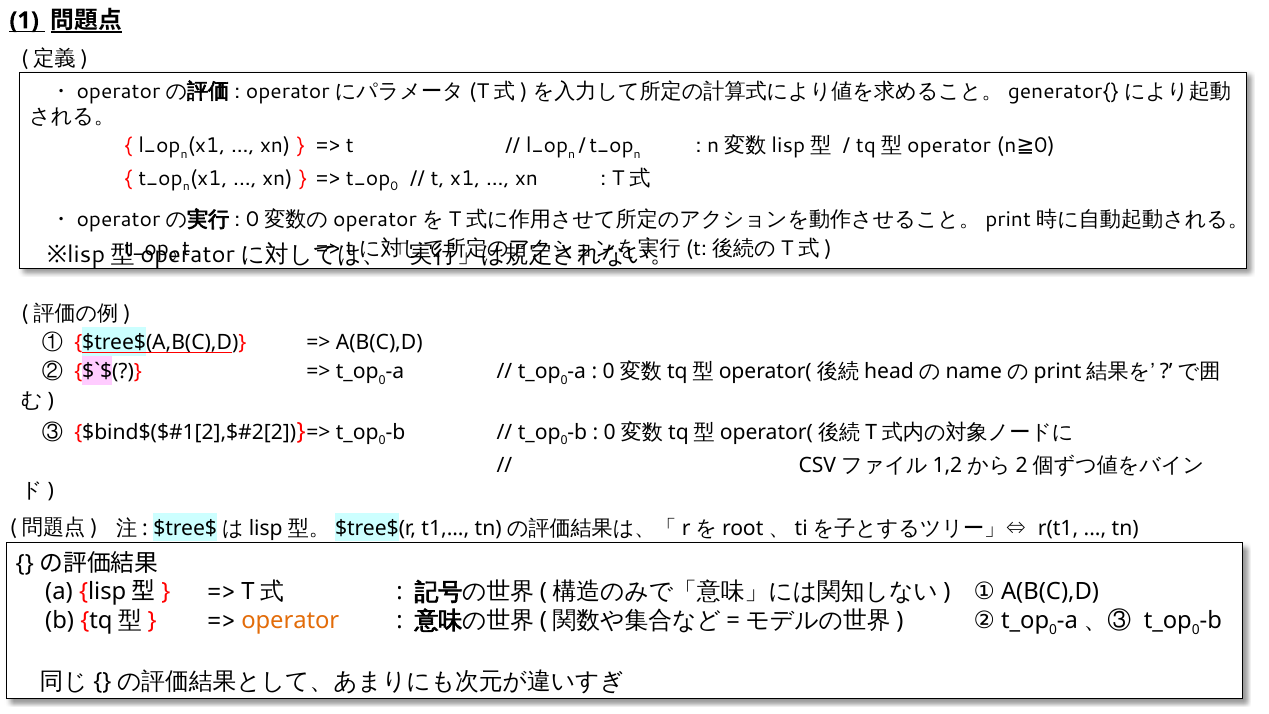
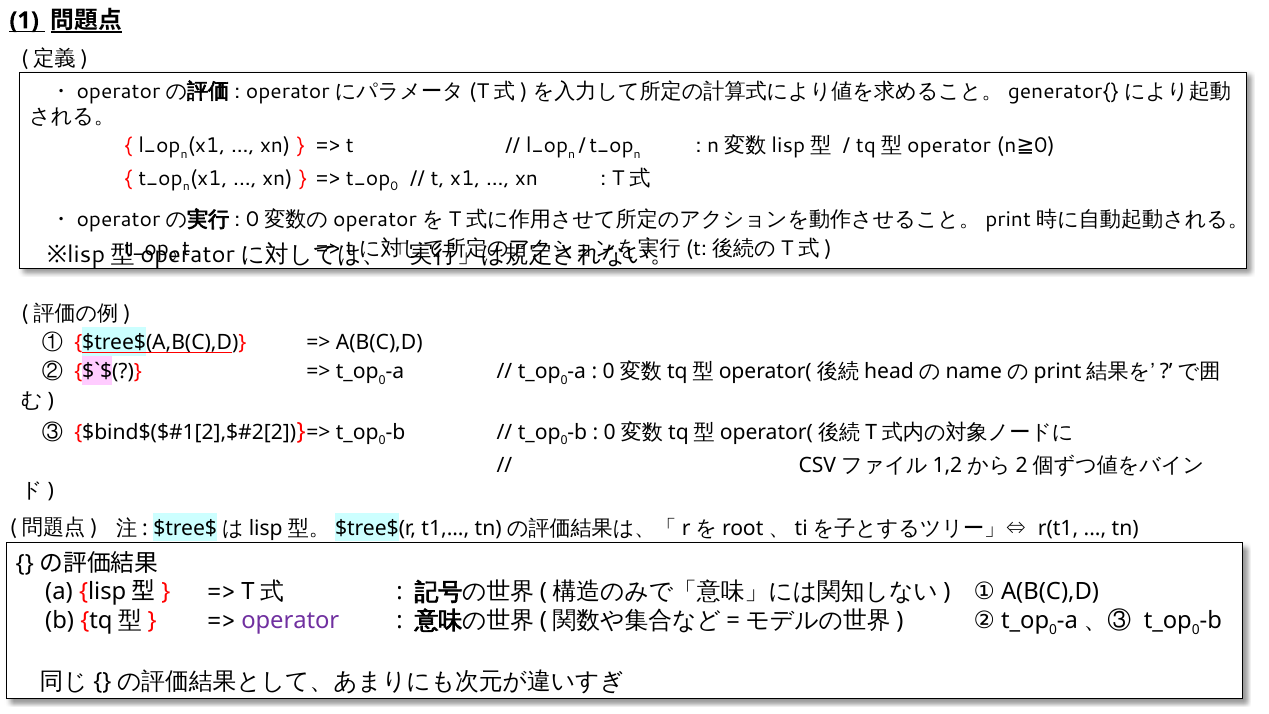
operator colour: orange -> purple (290, 620)
